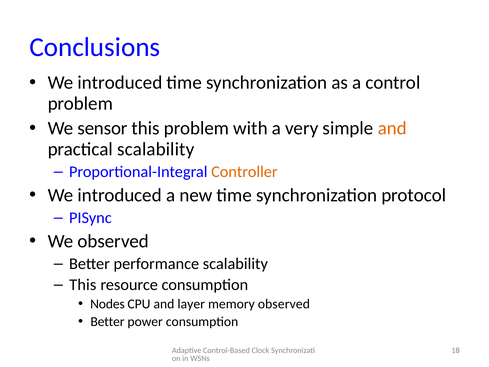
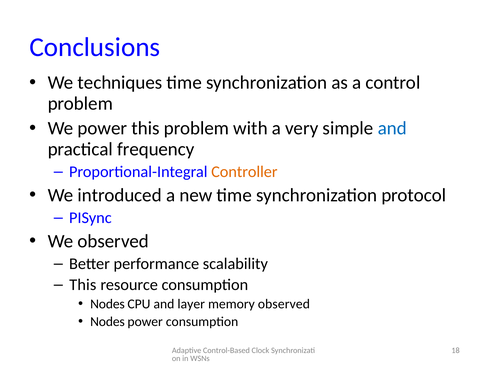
introduced: introduced -> techniques (120, 83)
We sensor: sensor -> power (102, 128)
and colour: orange -> blue (392, 128)
practical scalability: scalability -> frequency (156, 149)
Better: Better -> Nodes (107, 322)
